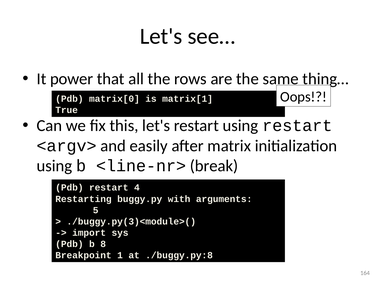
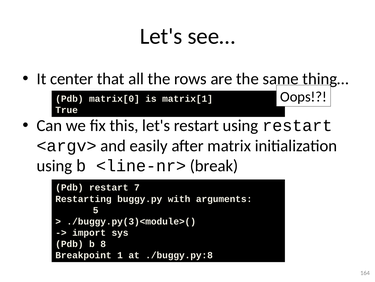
power: power -> center (72, 79)
4: 4 -> 7 (137, 187)
